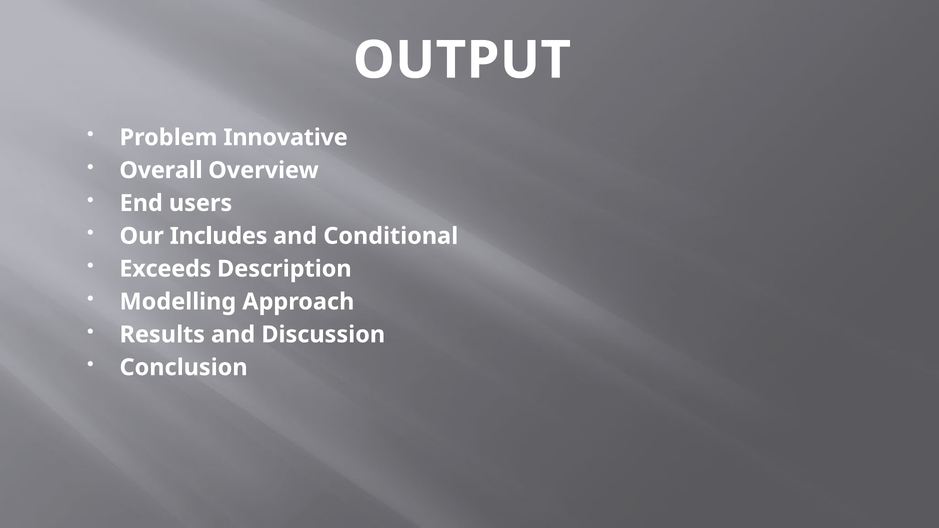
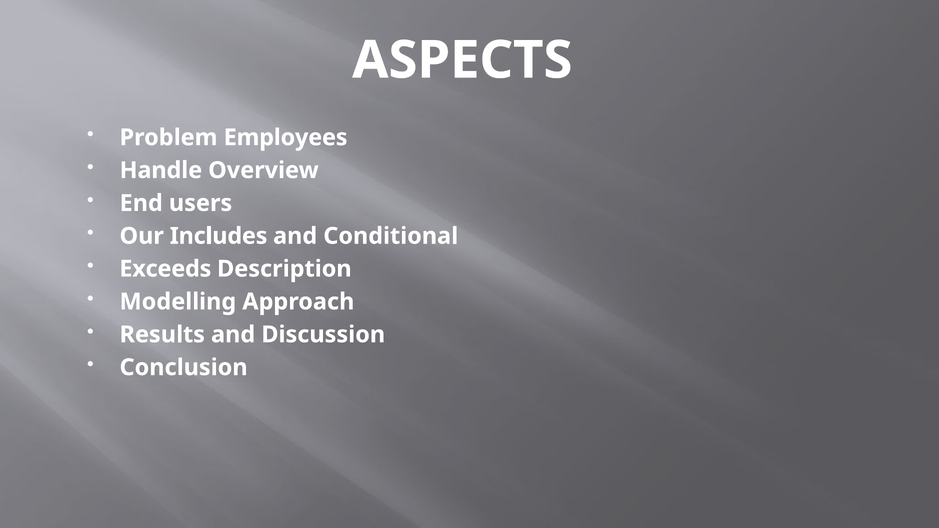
OUTPUT: OUTPUT -> ASPECTS (462, 60)
Innovative: Innovative -> Employees (286, 138)
Overall: Overall -> Handle (161, 170)
